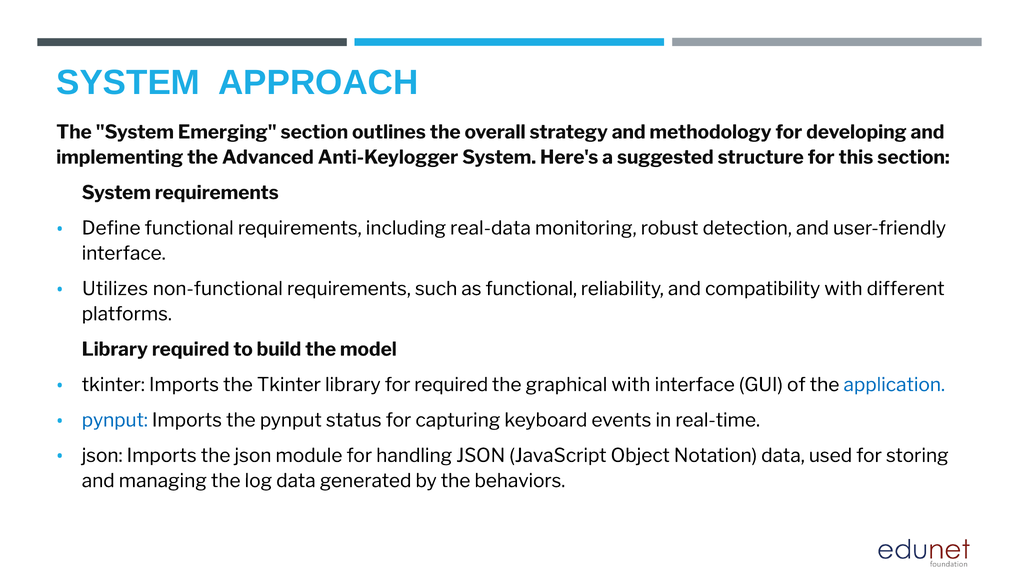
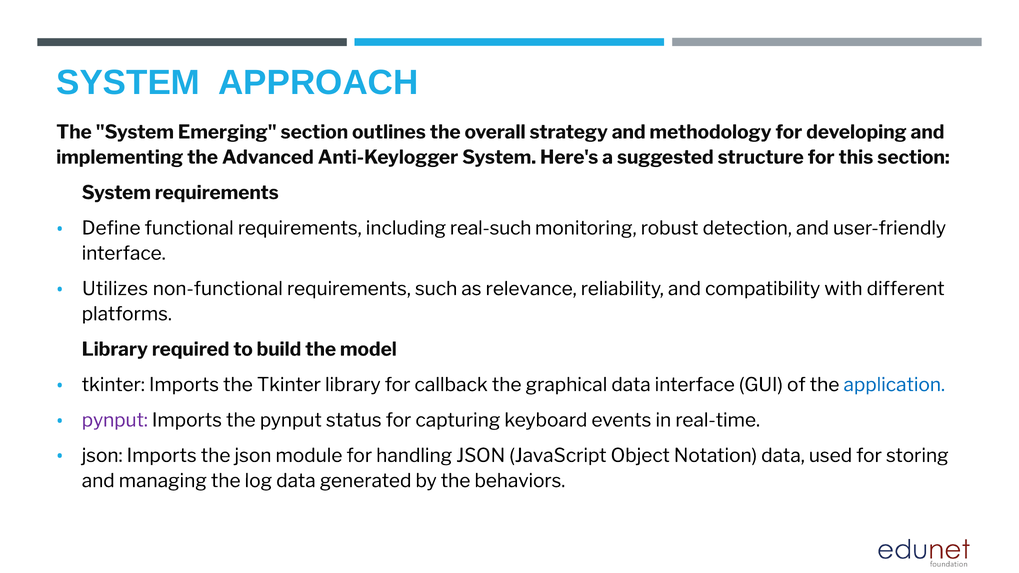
real-data: real-data -> real-such (491, 228)
as functional: functional -> relevance (531, 289)
for required: required -> callback (451, 385)
graphical with: with -> data (631, 385)
pynput colour: blue -> purple (115, 420)
